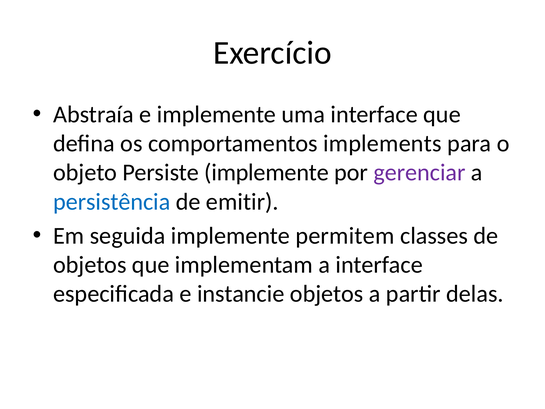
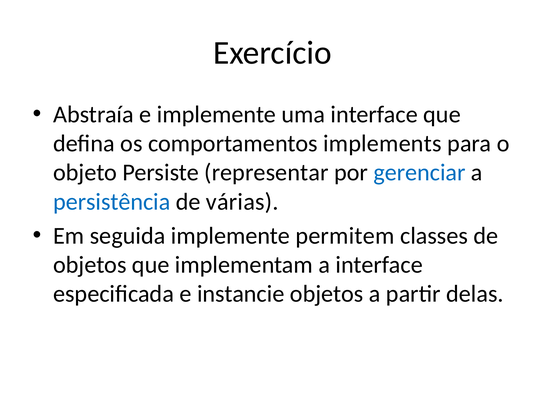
Persiste implemente: implemente -> representar (266, 173)
gerenciar colour: purple -> blue (419, 173)
emitir: emitir -> várias (242, 202)
